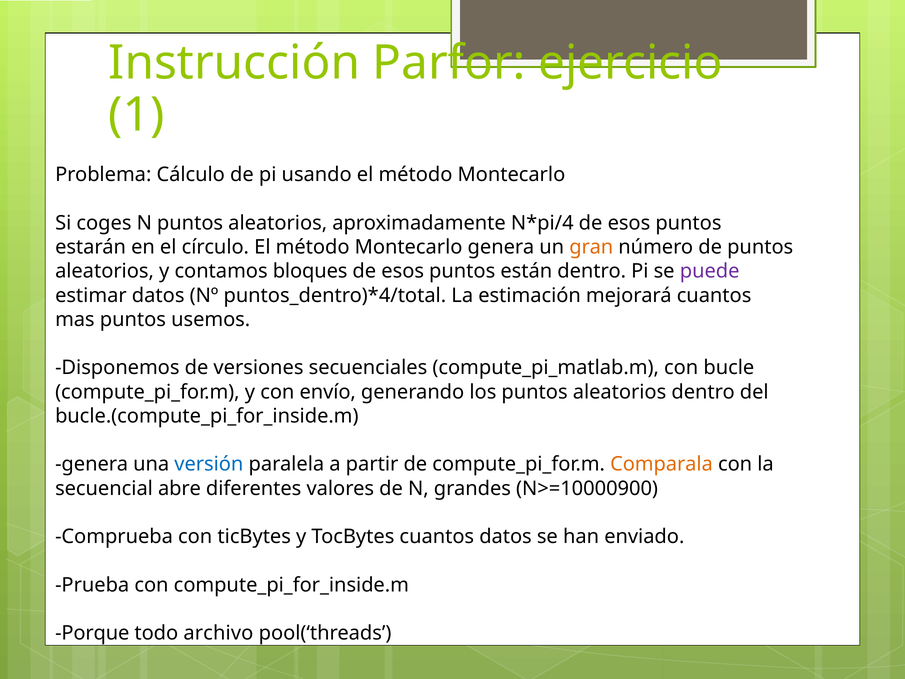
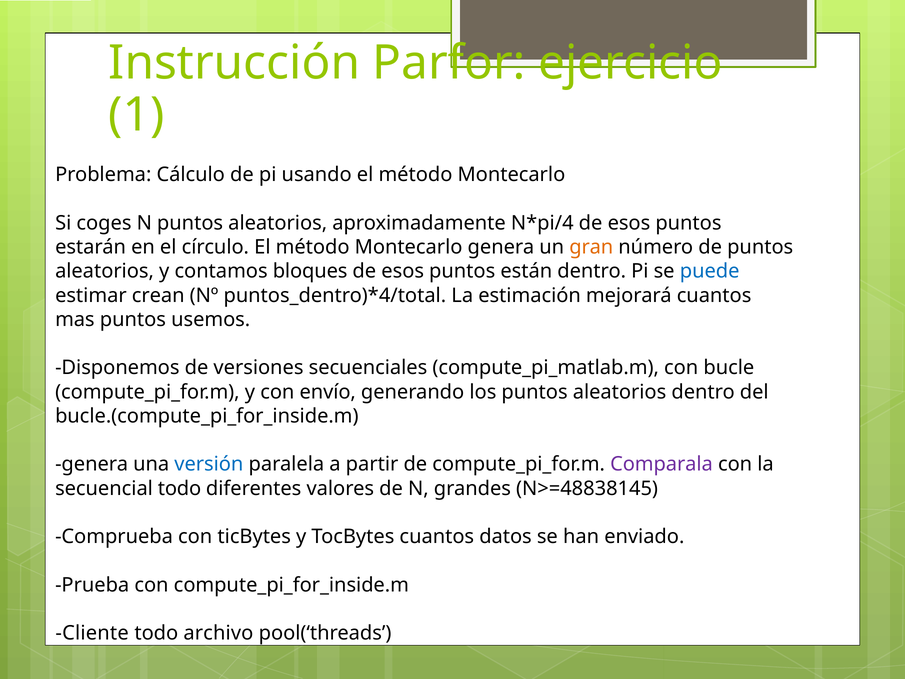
puede colour: purple -> blue (710, 271)
estimar datos: datos -> crean (158, 295)
Comparala colour: orange -> purple (661, 464)
secuencial abre: abre -> todo (180, 488)
N>=10000900: N>=10000900 -> N>=48838145 (587, 488)
Porque: Porque -> Cliente (92, 633)
